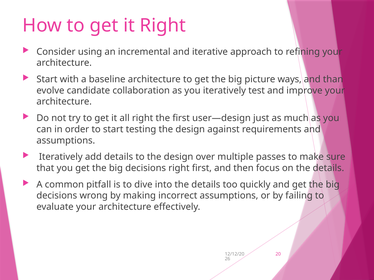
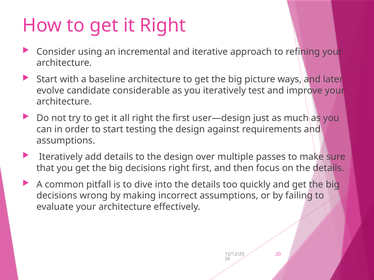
than: than -> later (333, 79)
collaboration: collaboration -> considerable (141, 91)
